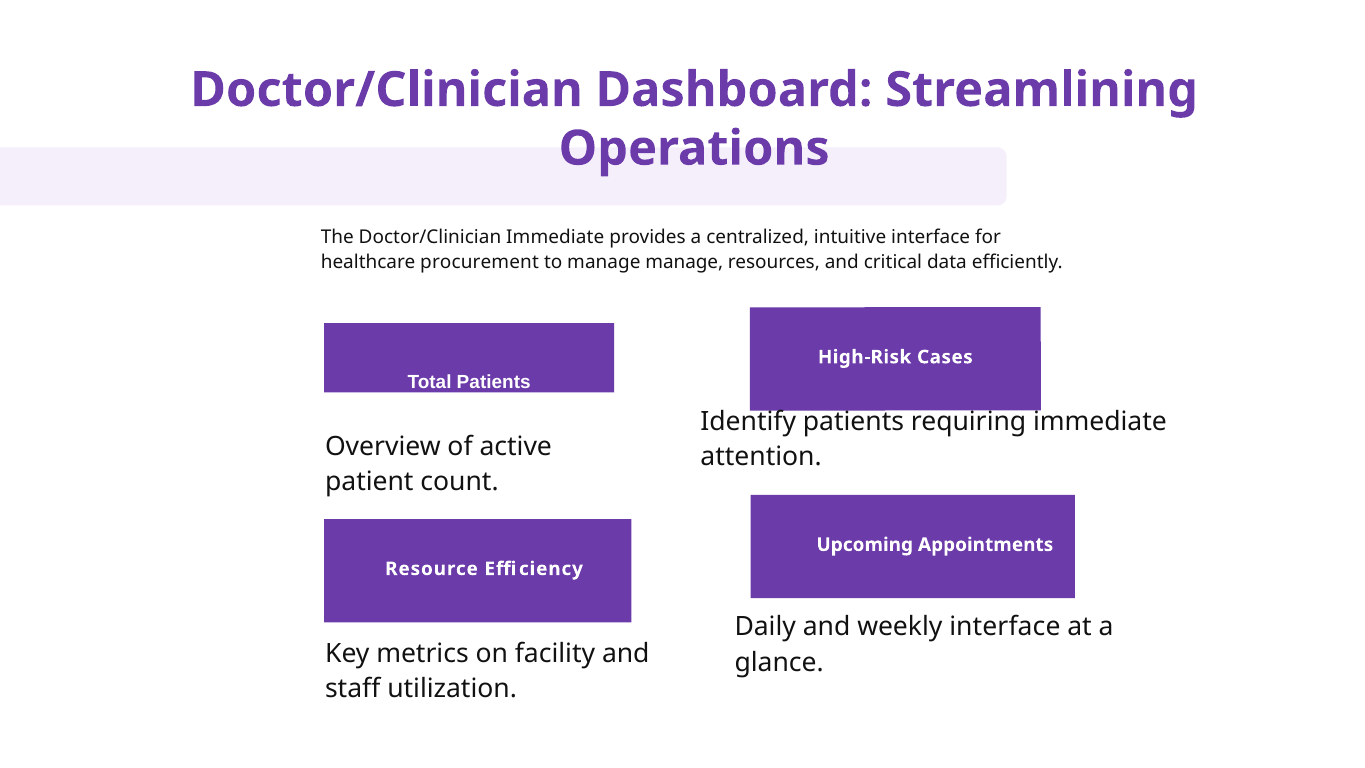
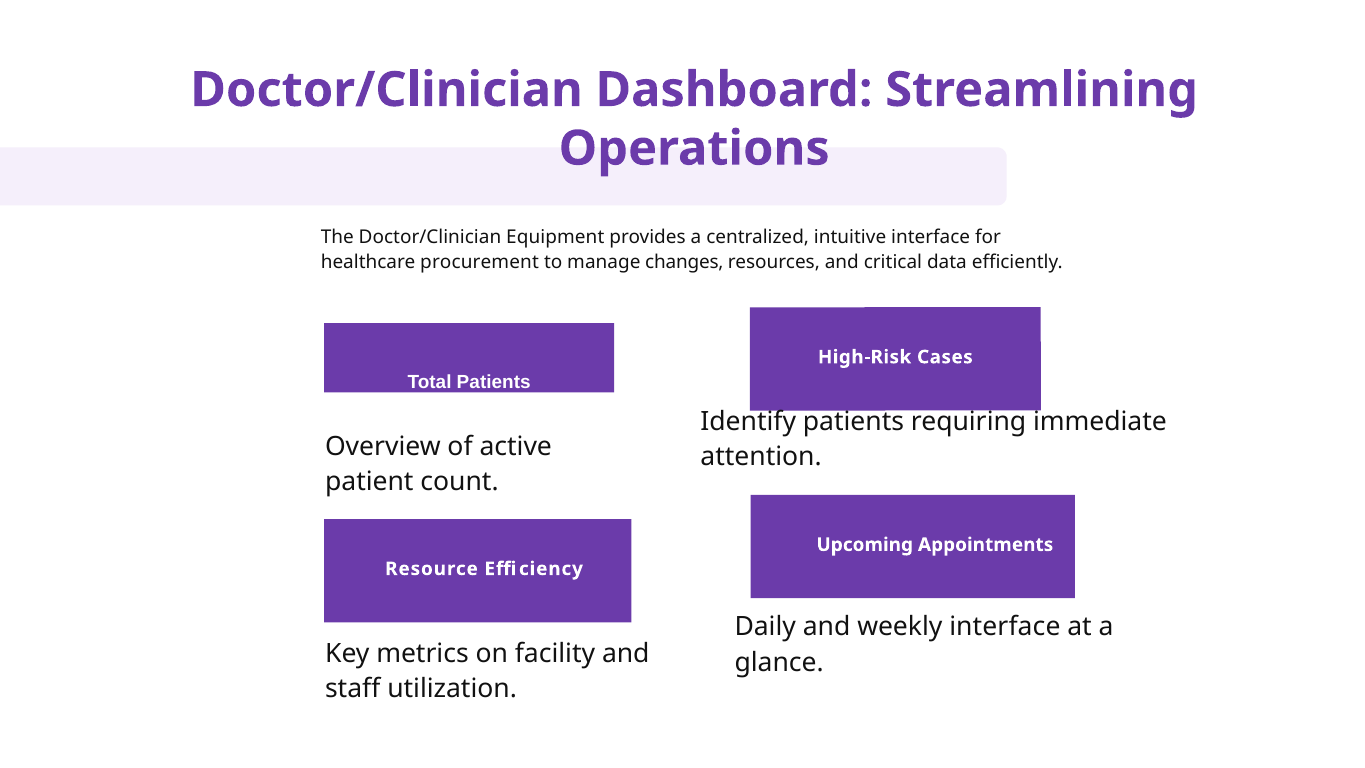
Doctor/Clinician Immediate: Immediate -> Equipment (555, 237)
manage manage: manage -> changes (684, 262)
